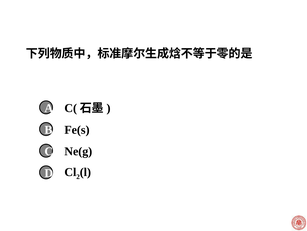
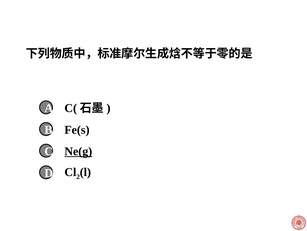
Ne(g underline: none -> present (78, 151)
